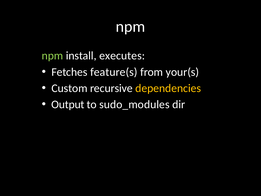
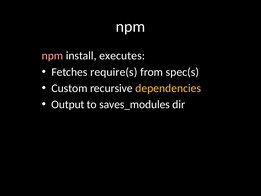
npm colour: light green -> pink (52, 56)
feature(s: feature(s -> require(s (114, 72)
your(s: your(s -> spec(s (182, 72)
sudo_modules: sudo_modules -> saves_modules (135, 104)
